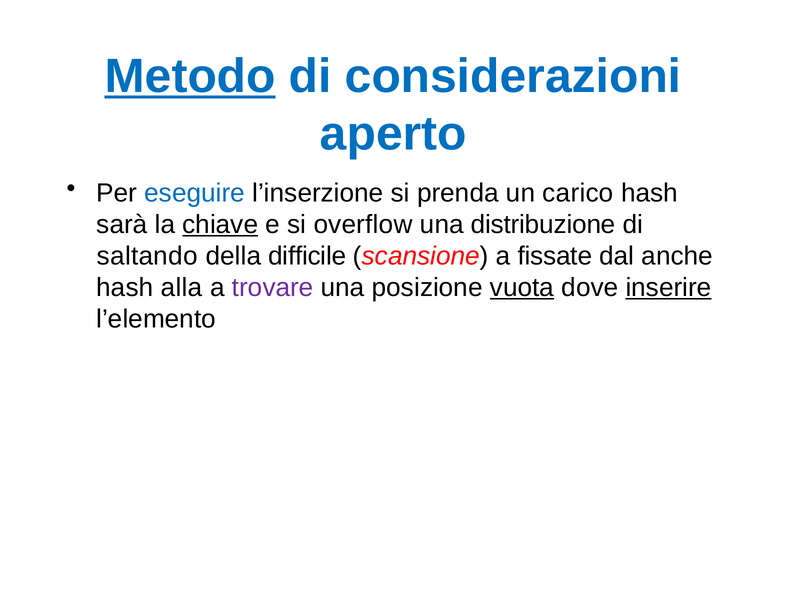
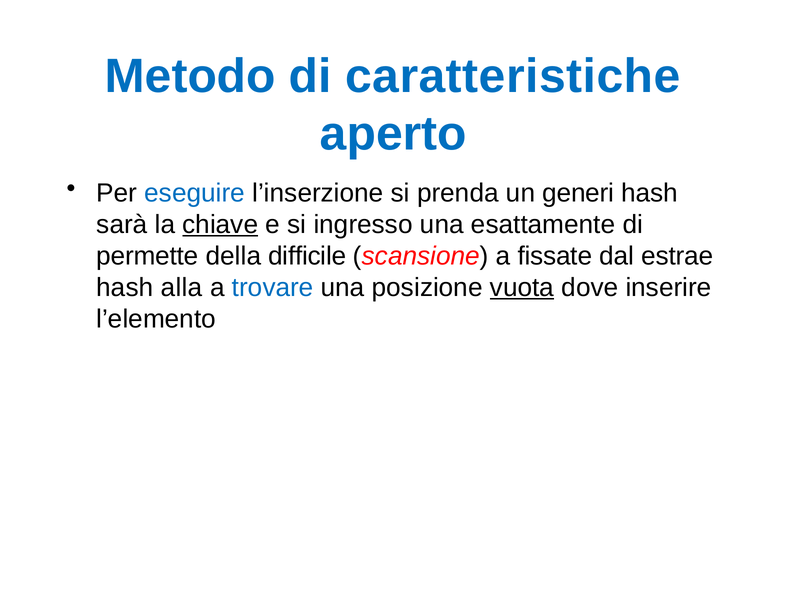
Metodo underline: present -> none (190, 76)
considerazioni: considerazioni -> caratteristiche (513, 76)
carico: carico -> generi (578, 193)
overflow: overflow -> ingresso (363, 224)
distribuzione: distribuzione -> esattamente (543, 224)
saltando: saltando -> permette (147, 256)
anche: anche -> estrae (677, 256)
trovare colour: purple -> blue (273, 287)
inserire underline: present -> none (669, 287)
